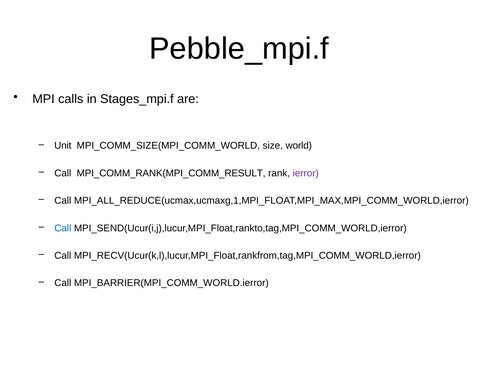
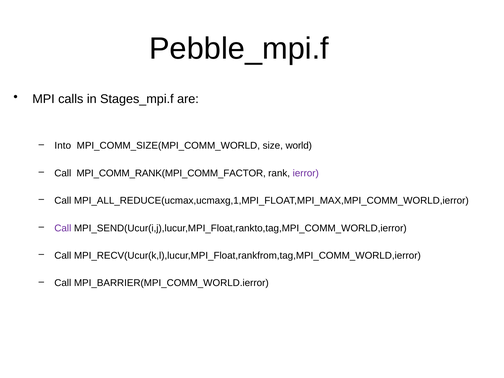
Unit: Unit -> Into (63, 146)
MPI_COMM_RANK(MPI_COMM_RESULT: MPI_COMM_RANK(MPI_COMM_RESULT -> MPI_COMM_RANK(MPI_COMM_FACTOR (171, 173)
Call colour: blue -> purple (63, 228)
